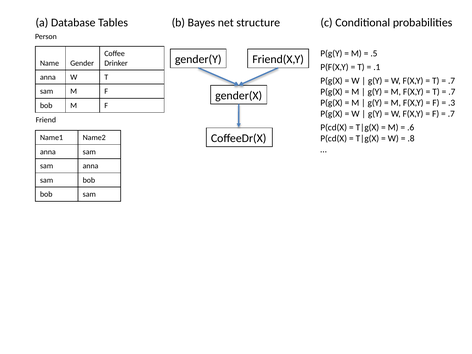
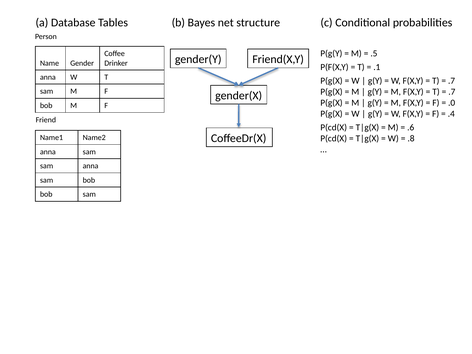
.3: .3 -> .0 (452, 103)
.7: .7 -> .4 (451, 114)
